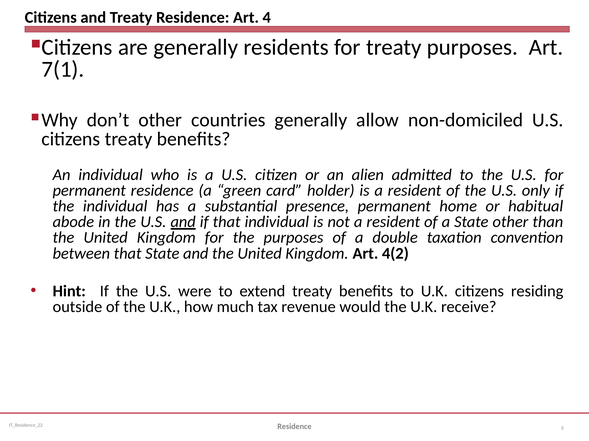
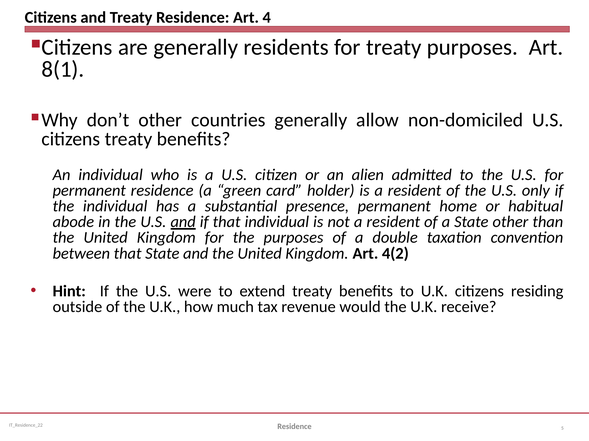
7(1: 7(1 -> 8(1 (63, 69)
